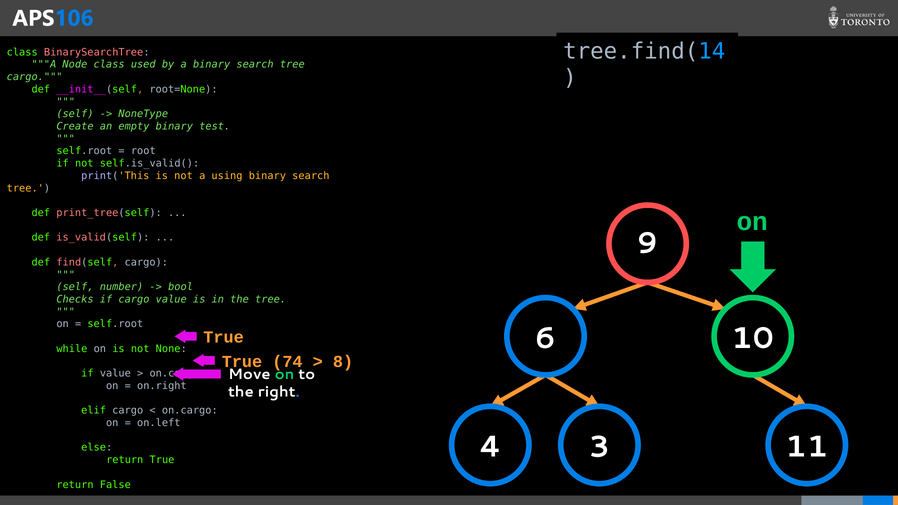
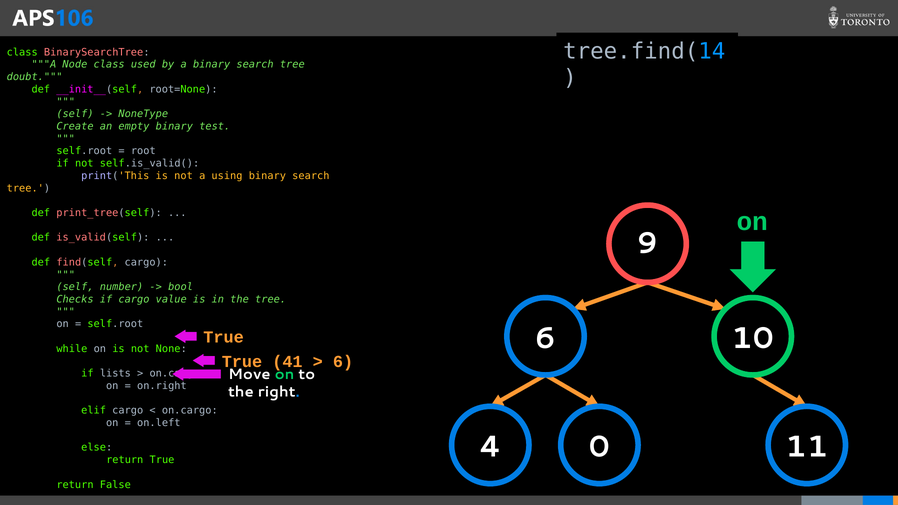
cargo: cargo -> doubt (35, 77)
74: 74 -> 41 (287, 362)
8: 8 -> 6 (343, 362)
if value: value -> lists (115, 374)
3: 3 -> 0 (599, 447)
